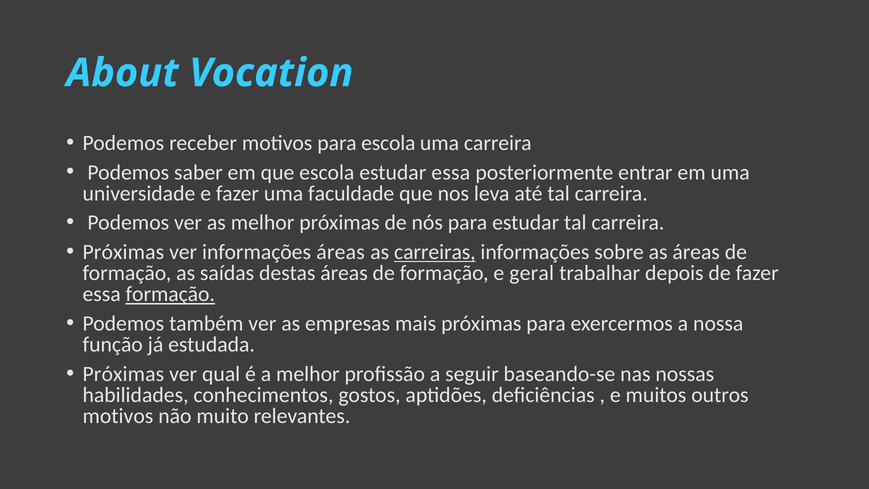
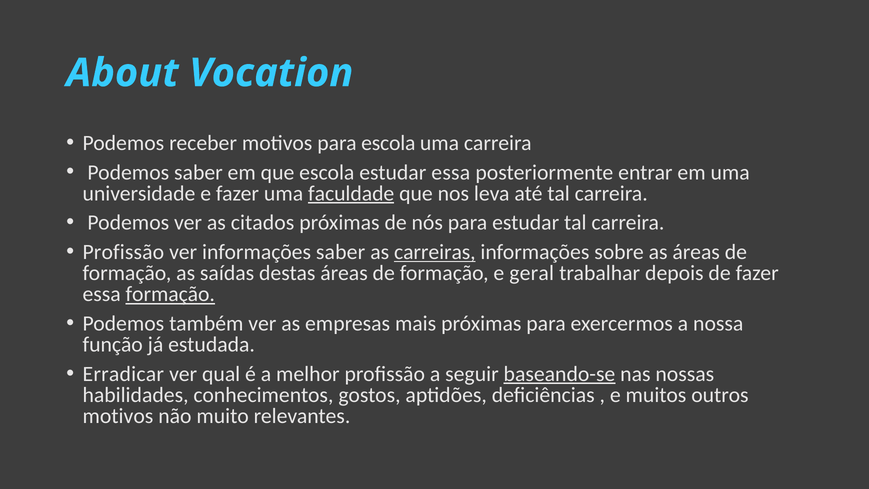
faculdade underline: none -> present (351, 193)
as melhor: melhor -> citados (263, 223)
Próximas: Próximas -> Profissão (123, 252)
informações áreas: áreas -> saber (341, 252)
Próximas: Próximas -> Erradicar (123, 374)
baseando-se underline: none -> present (559, 374)
